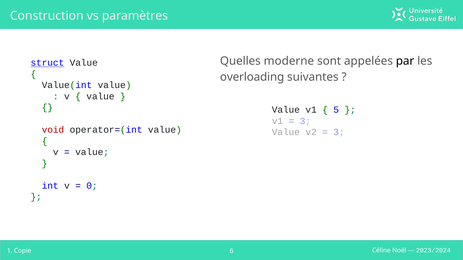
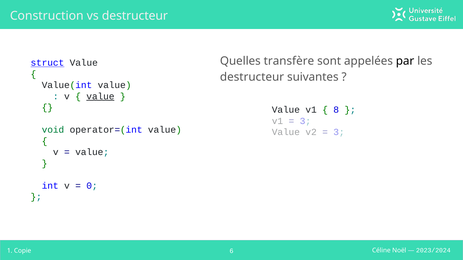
vs paramètres: paramètres -> destructeur (135, 16)
moderne: moderne -> transfère (289, 61)
overloading: overloading -> destructeur (252, 77)
value underline: none -> present (100, 97)
5: 5 -> 8 (336, 110)
void colour: red -> green (53, 130)
